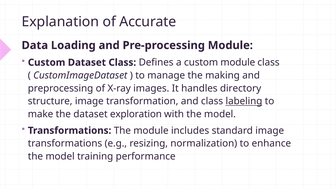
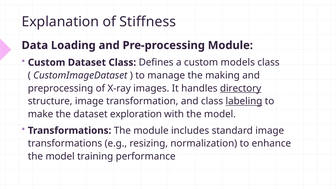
Accurate: Accurate -> Stiffness (148, 22)
custom module: module -> models (238, 63)
directory underline: none -> present (241, 88)
